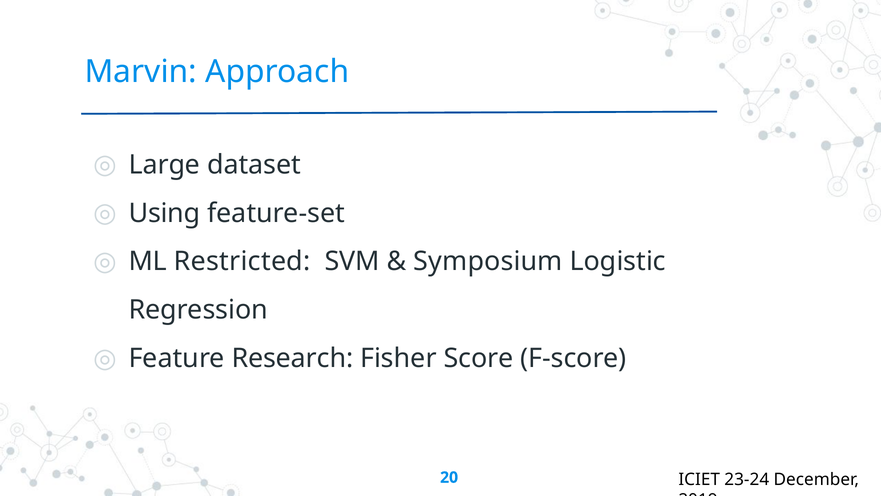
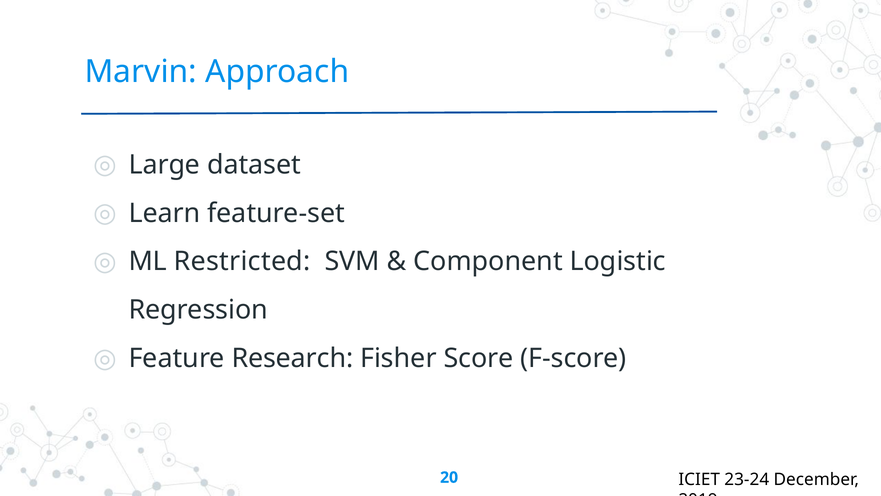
Using: Using -> Learn (164, 213)
Symposium: Symposium -> Component (488, 261)
